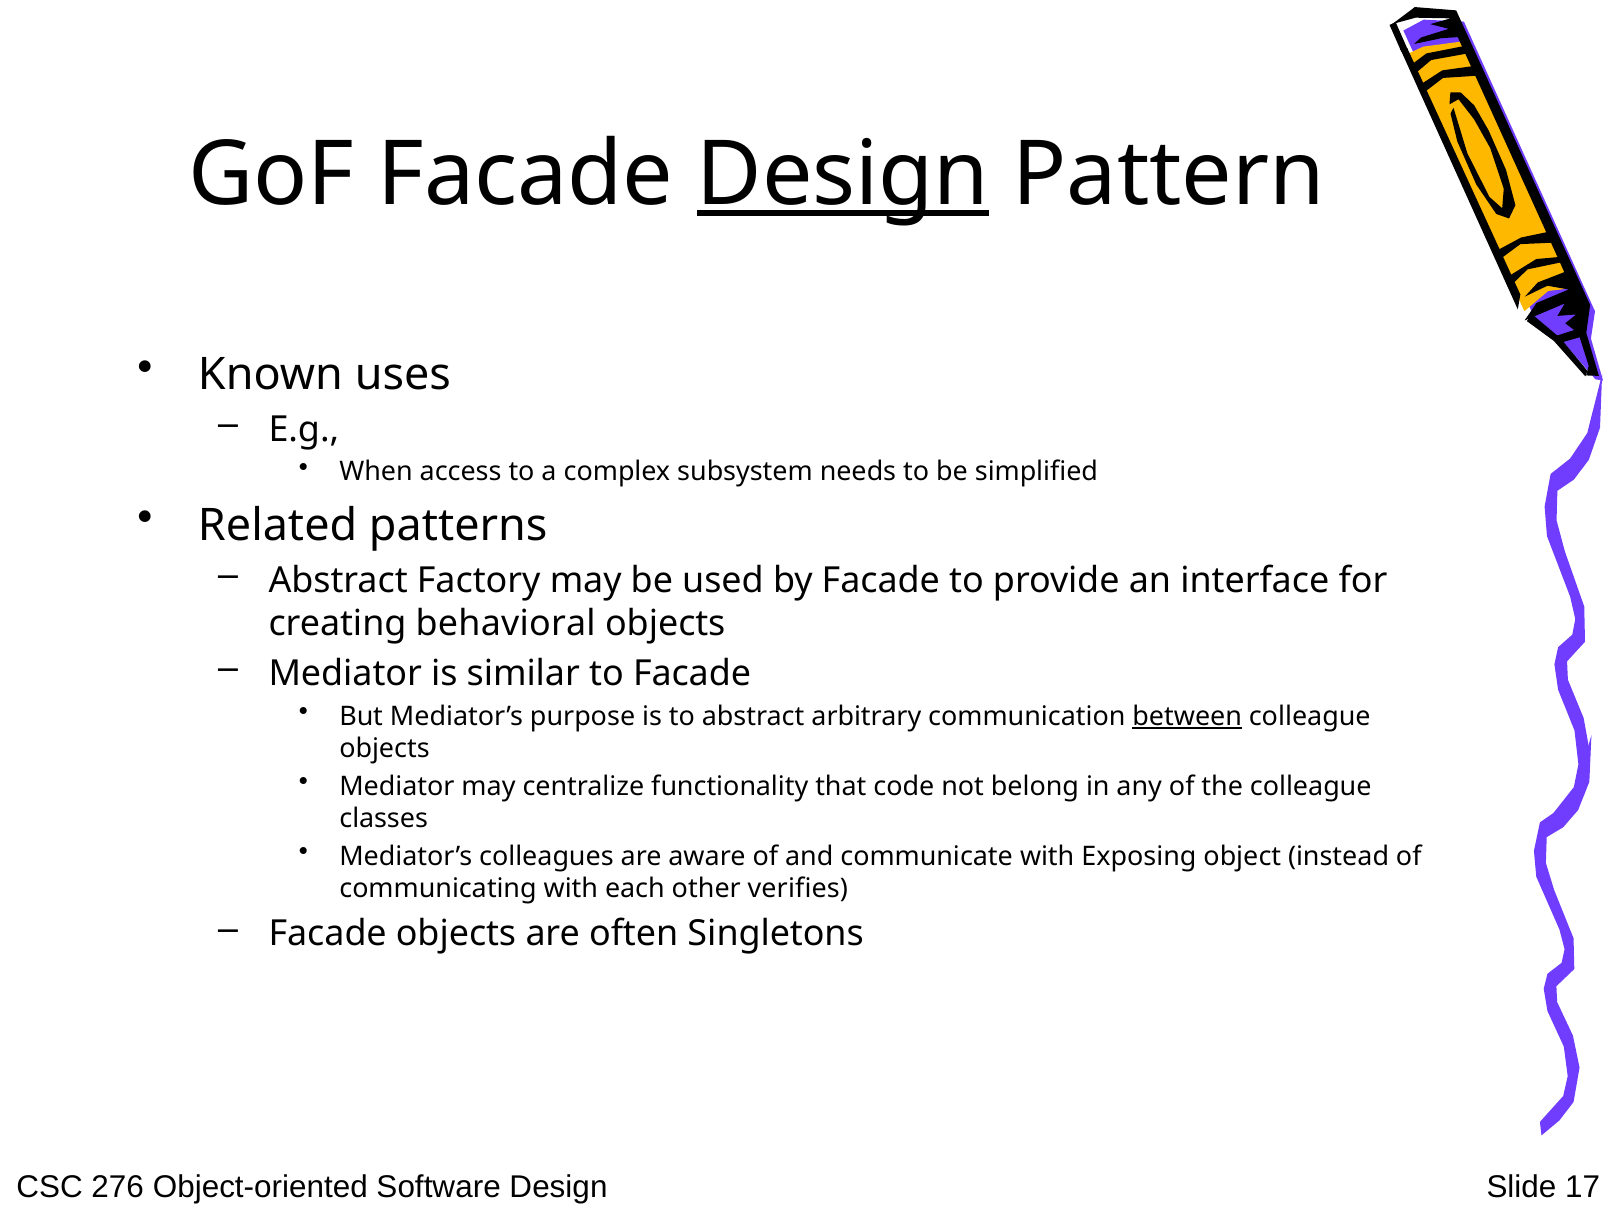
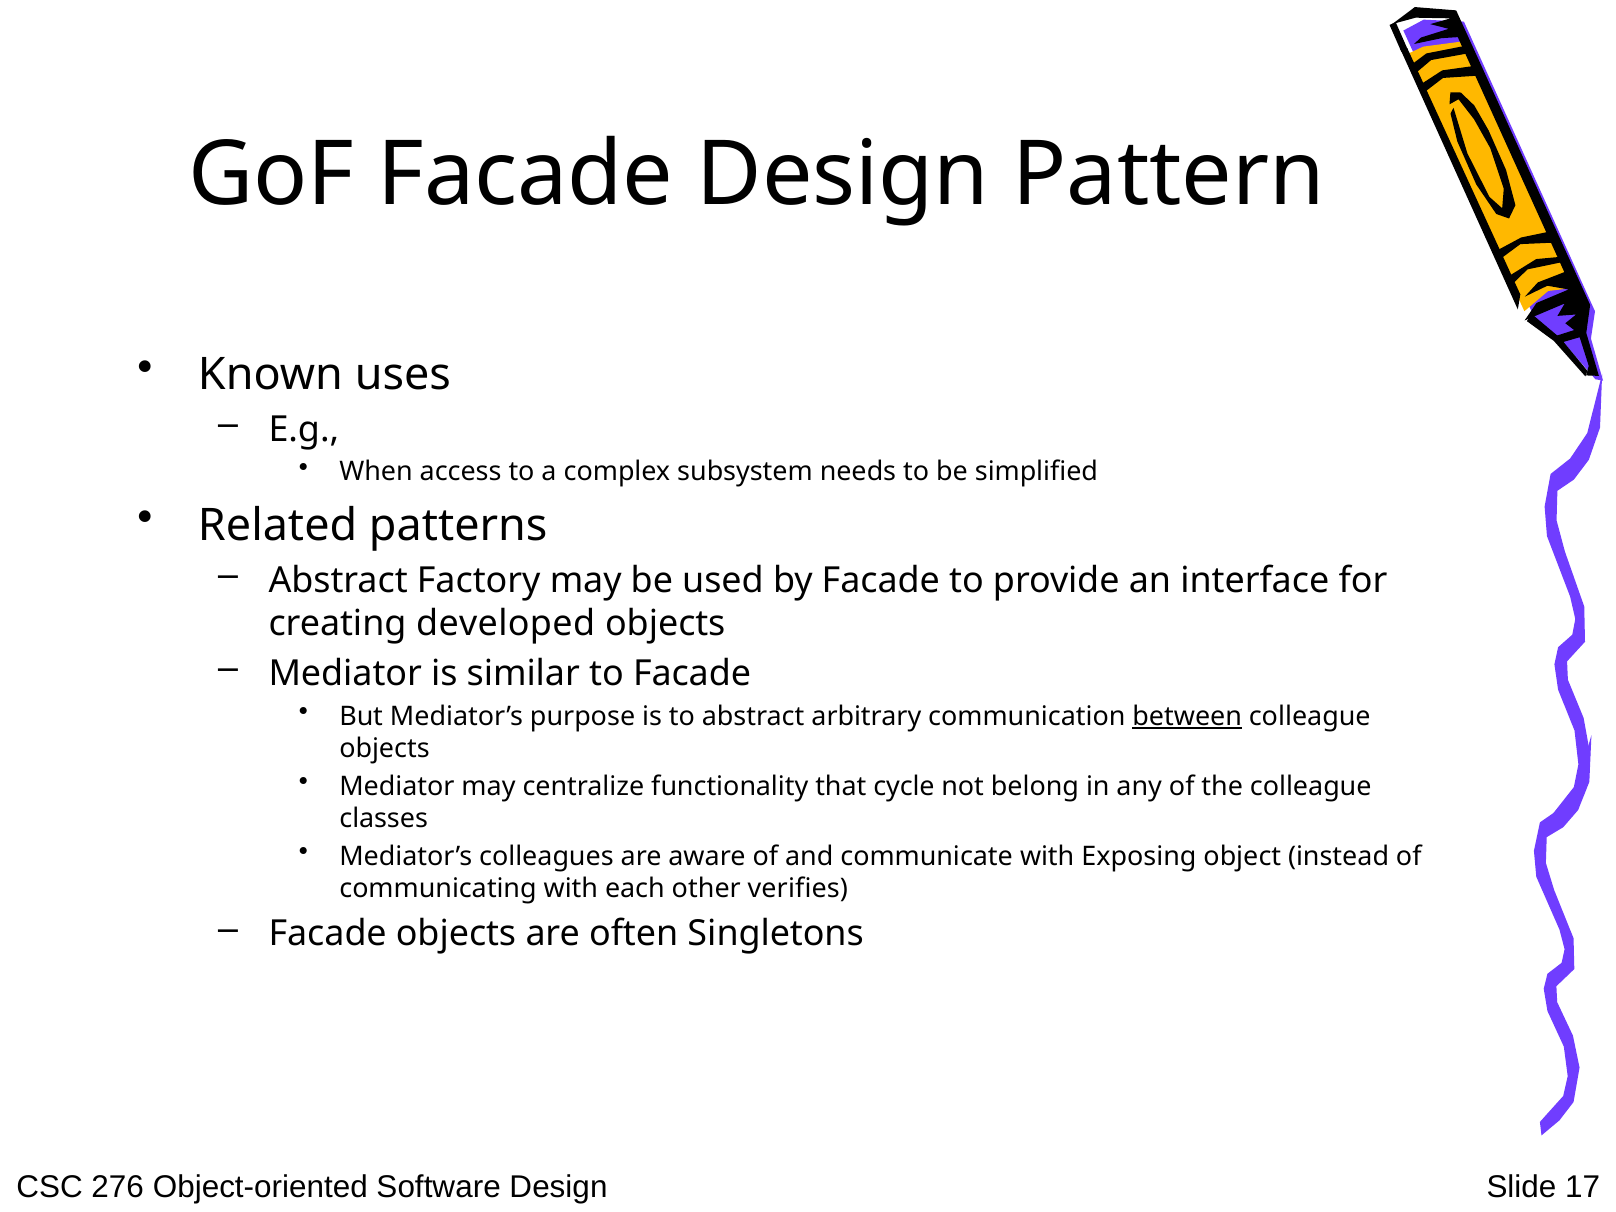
Design underline: present -> none (843, 175)
behavioral: behavioral -> developed (506, 623)
code: code -> cycle (904, 786)
